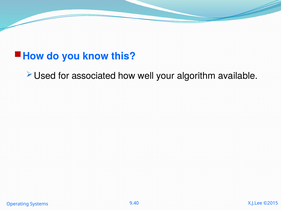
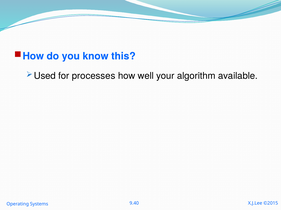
associated: associated -> processes (94, 76)
